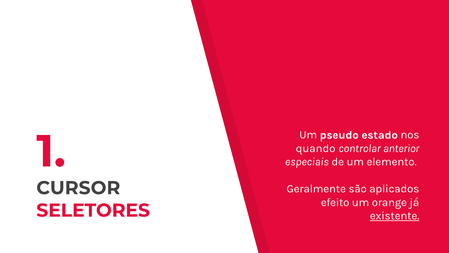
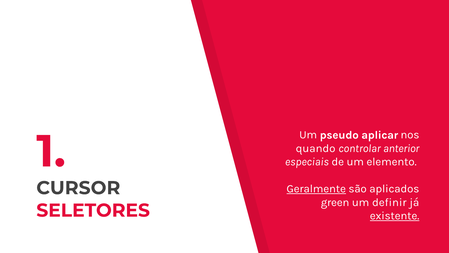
estado: estado -> aplicar (380, 135)
Geralmente underline: none -> present (316, 189)
efeito: efeito -> green (335, 202)
orange: orange -> definir (389, 202)
